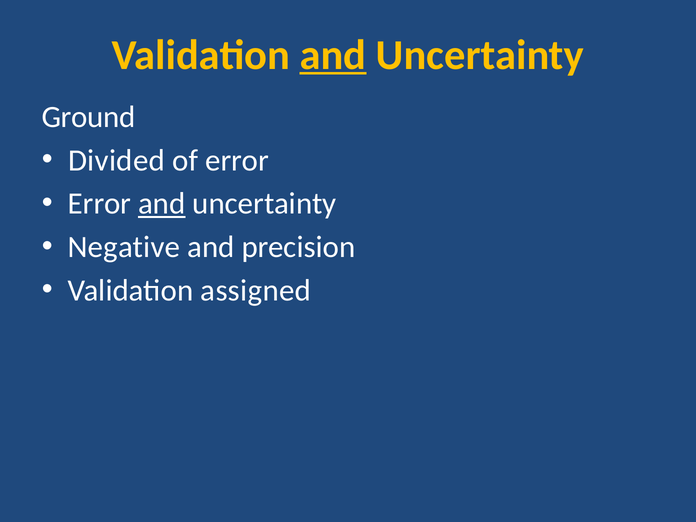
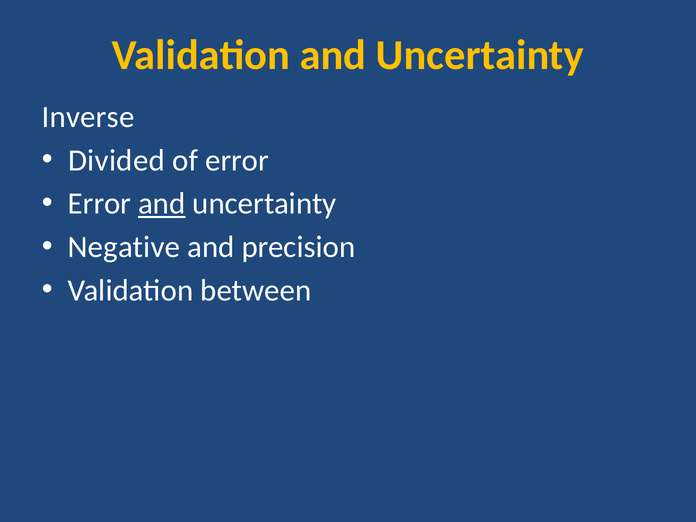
and underline: present -> none (333, 55)
Ground: Ground -> Inverse (88, 117)
assigned: assigned -> between (256, 290)
